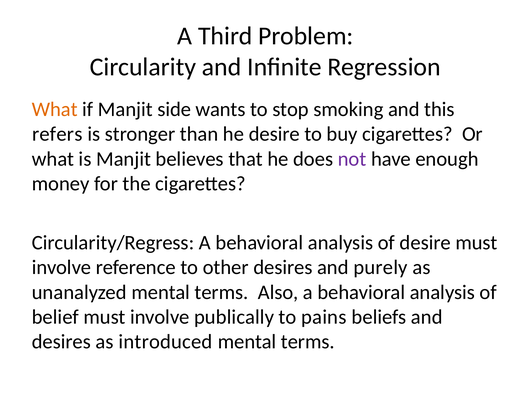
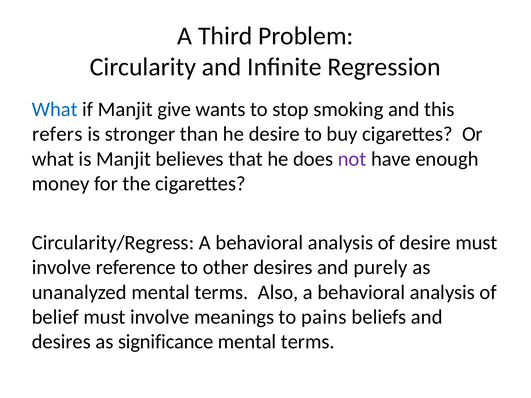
What colour: orange -> blue (55, 109)
side: side -> give (174, 109)
publically: publically -> meanings (234, 317)
introduced: introduced -> significance (166, 342)
